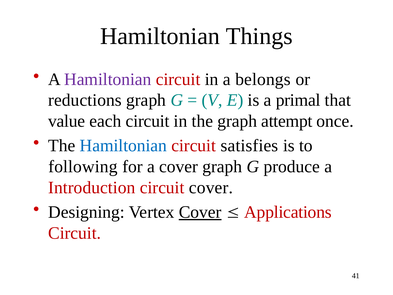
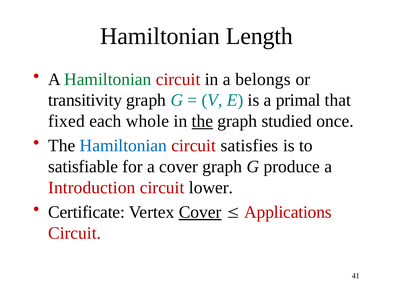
Things: Things -> Length (259, 36)
Hamiltonian colour: purple -> green (108, 79)
reductions: reductions -> transitivity (85, 100)
value: value -> fixed (66, 121)
each circuit: circuit -> whole (147, 121)
the underline: none -> present (202, 121)
attempt: attempt -> studied (287, 121)
following: following -> satisfiable (83, 167)
circuit cover: cover -> lower (211, 187)
Designing: Designing -> Certificate (87, 212)
